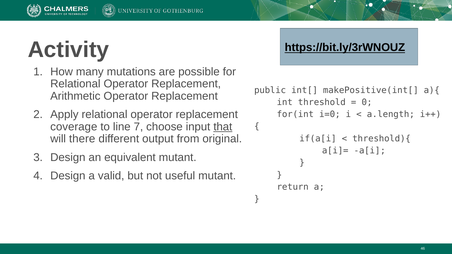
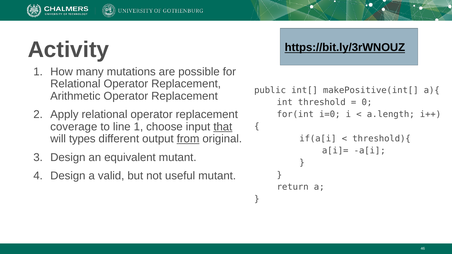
line 7: 7 -> 1 (138, 127)
there: there -> types (82, 139)
from underline: none -> present (188, 139)
